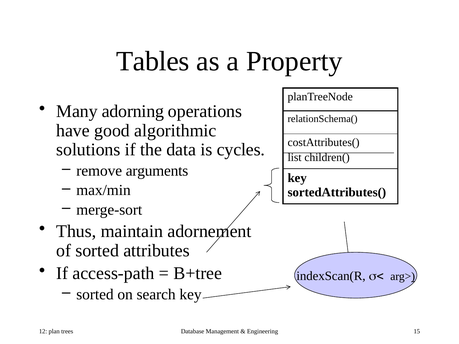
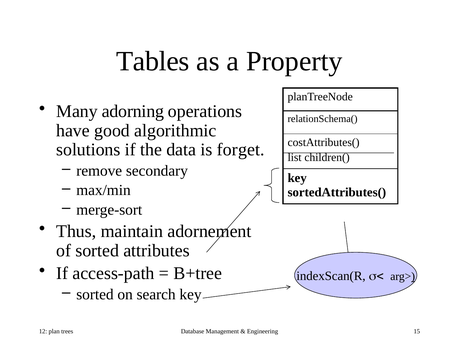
cycles: cycles -> forget (241, 150)
arguments: arguments -> secondary (157, 171)
